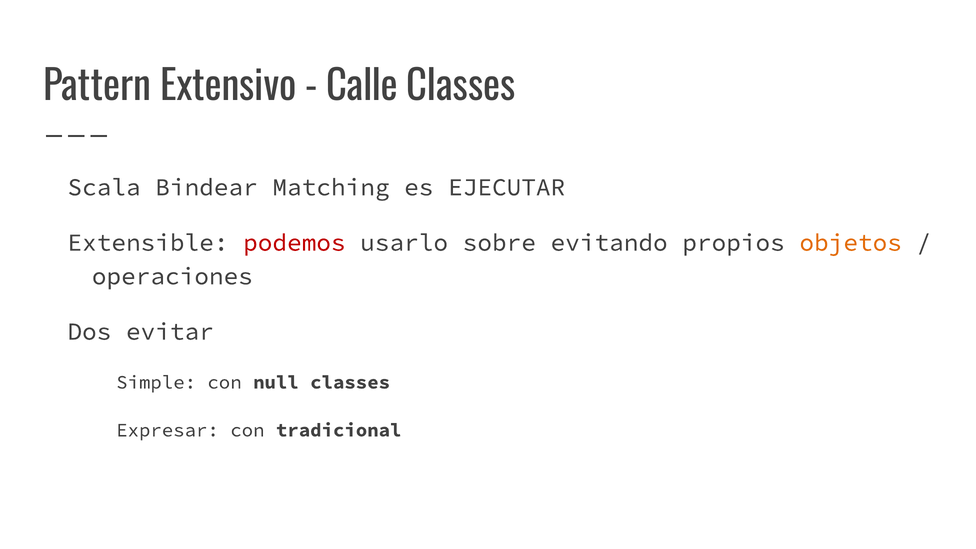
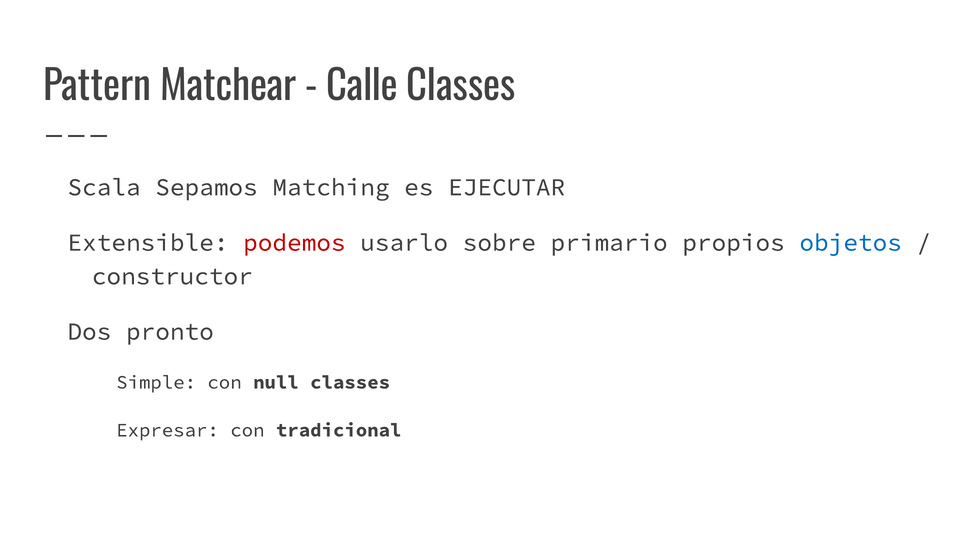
Extensivo: Extensivo -> Matchear (228, 87)
Bindear: Bindear -> Sepamos (207, 187)
evitando: evitando -> primario (609, 243)
objetos colour: orange -> blue (851, 243)
operaciones: operaciones -> constructor (172, 276)
evitar: evitar -> pronto (170, 332)
